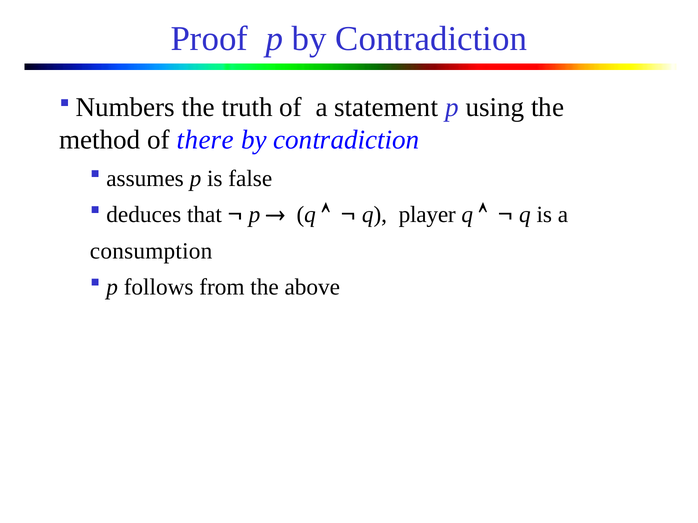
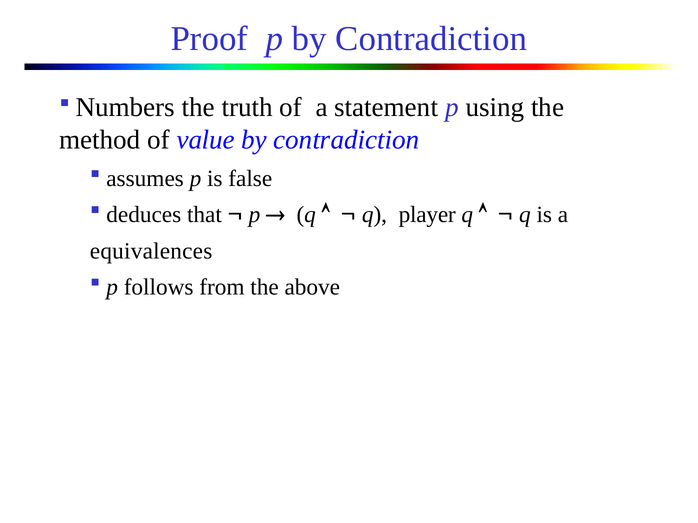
there: there -> value (206, 140)
consumption: consumption -> equivalences (151, 251)
